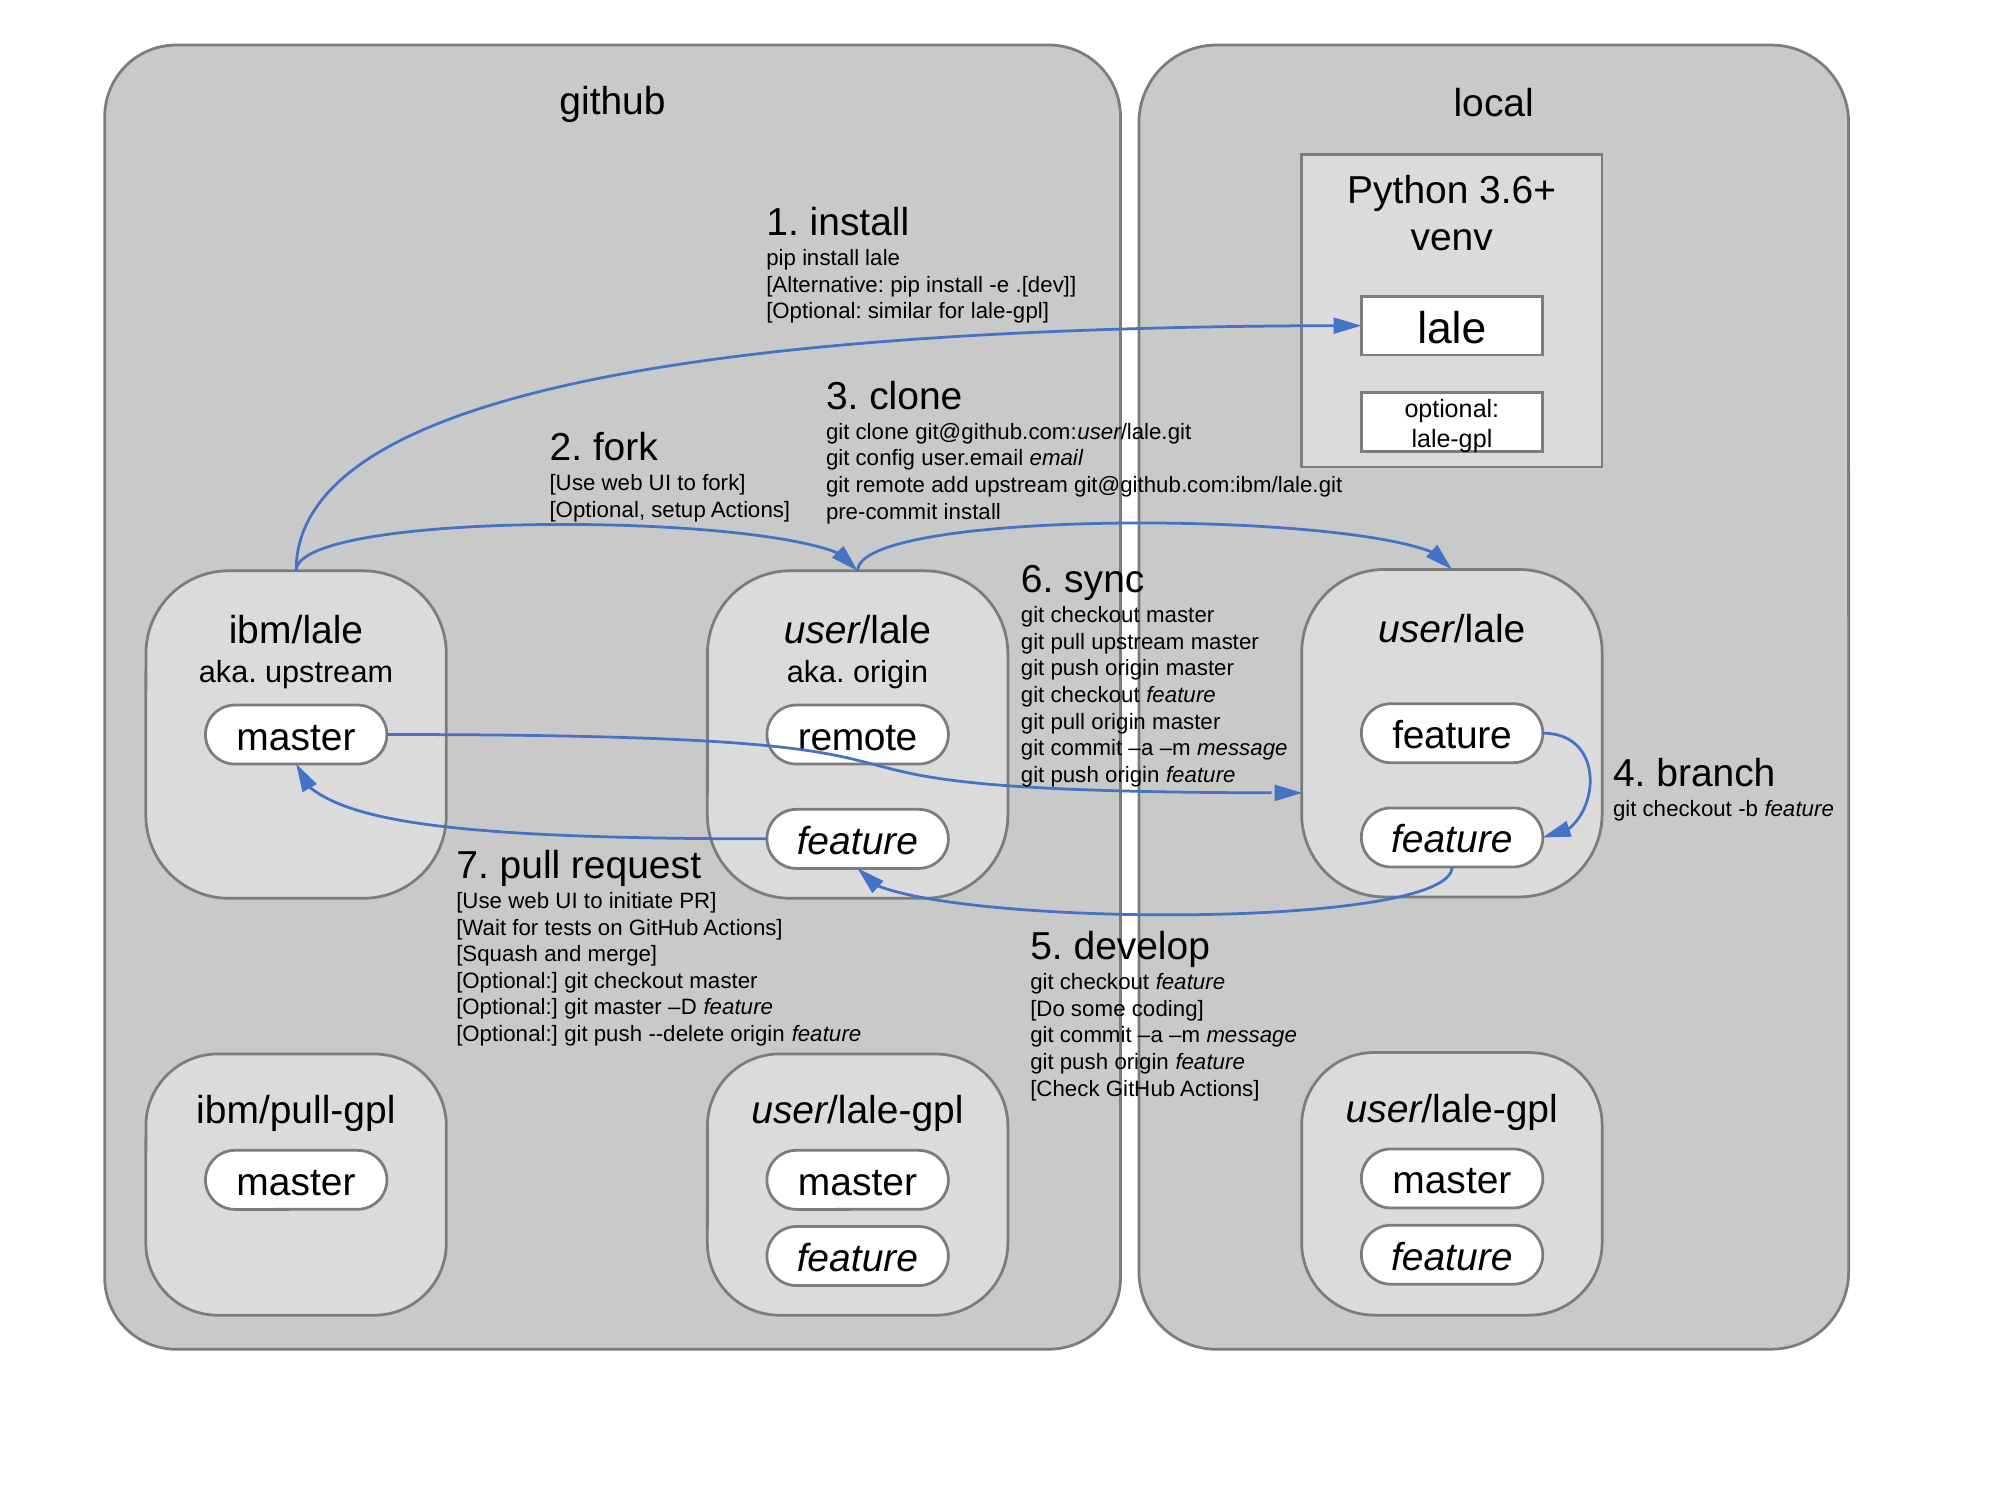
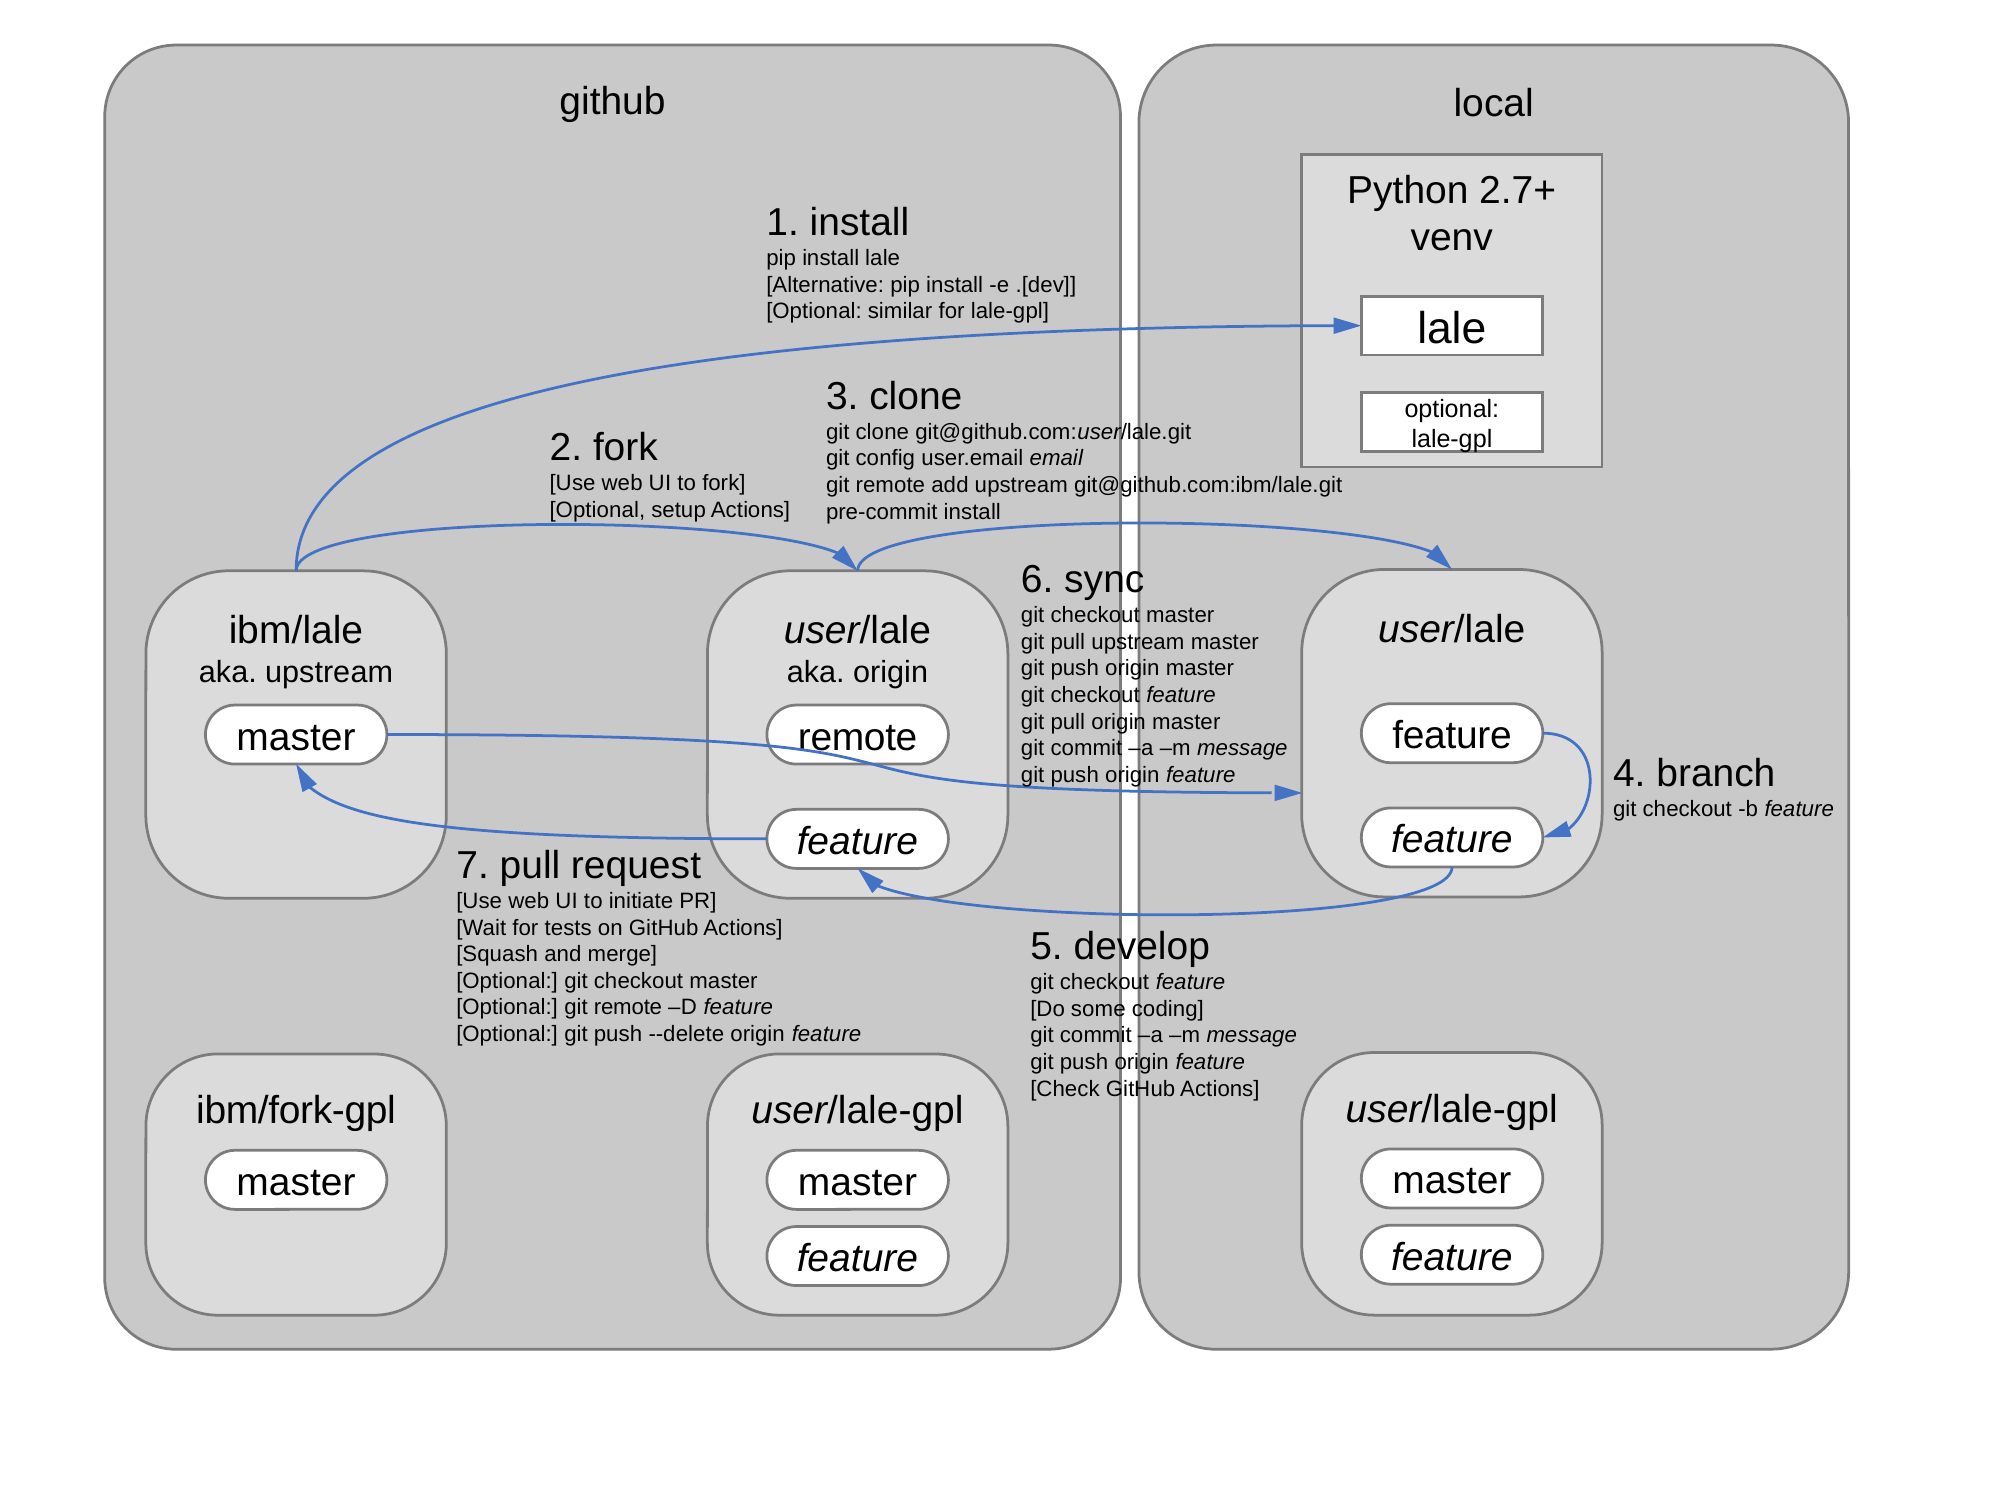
3.6+: 3.6+ -> 2.7+ (1518, 191)
Optional git master: master -> remote (628, 1008)
ibm/pull-gpl: ibm/pull-gpl -> ibm/fork-gpl (296, 1111)
